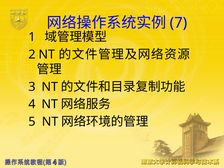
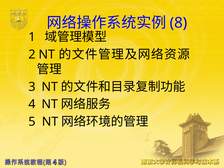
7: 7 -> 8 (179, 23)
